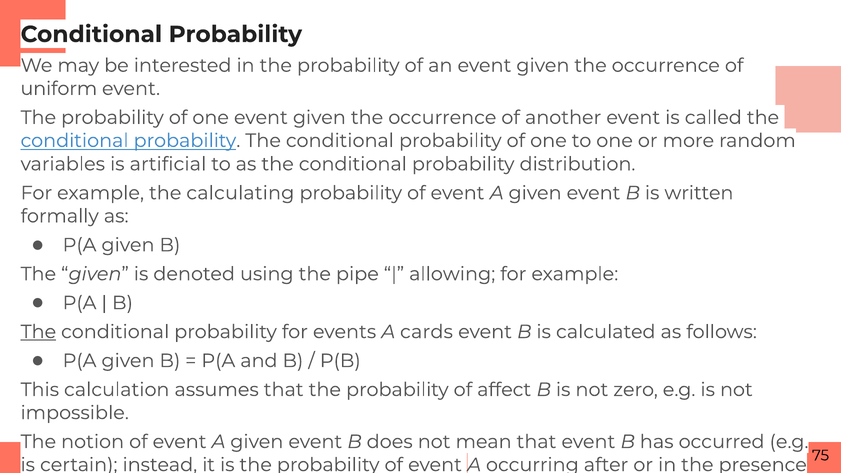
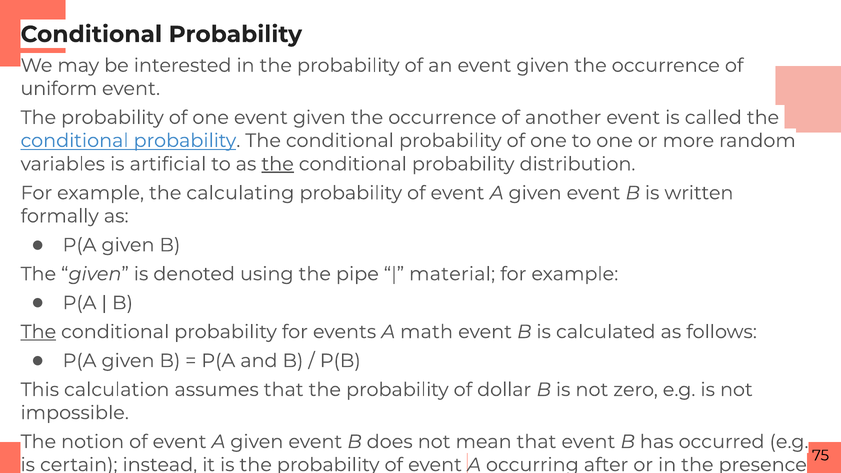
the underline: none -> present (278, 164)
allowing: allowing -> material (452, 274)
cards: cards -> math (426, 332)
affect: affect -> dollar (504, 390)
